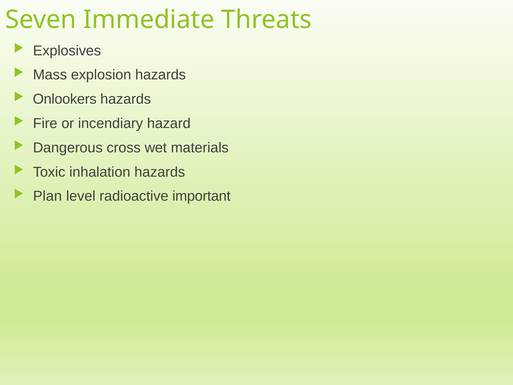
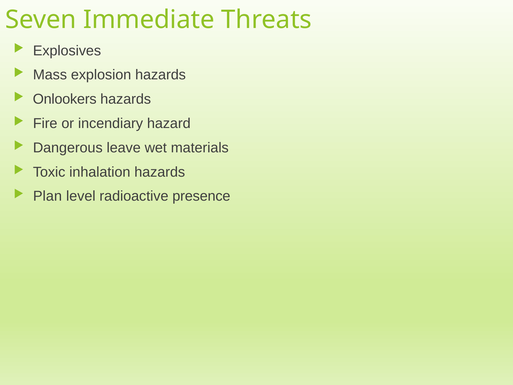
cross: cross -> leave (124, 148)
important: important -> presence (201, 196)
